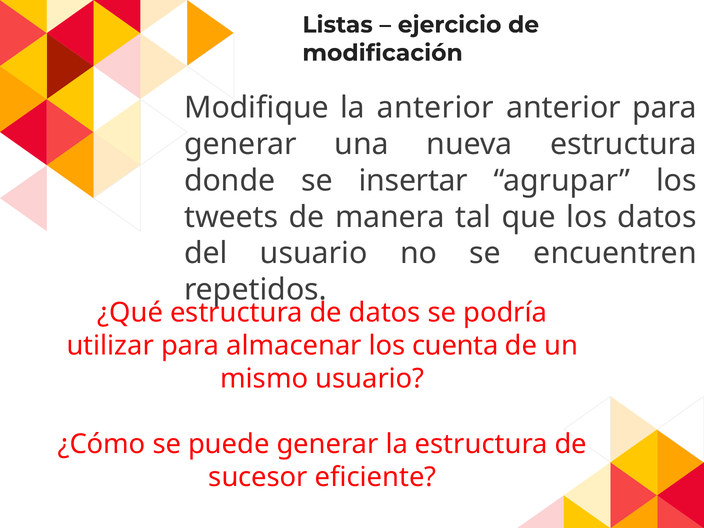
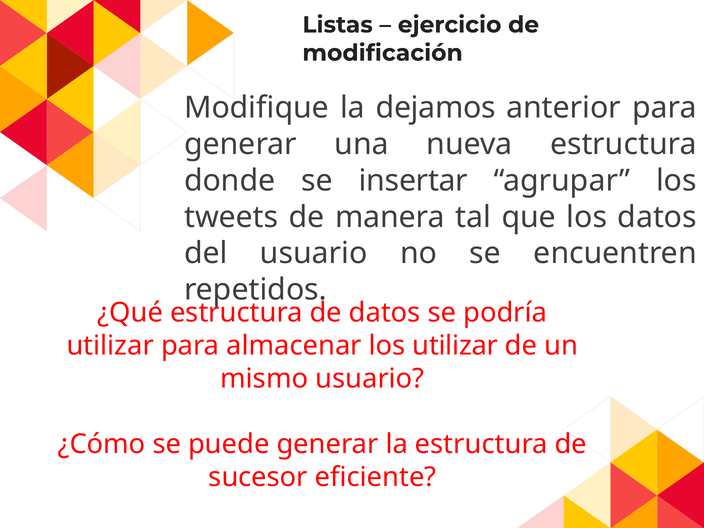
la anterior: anterior -> dejamos (436, 108)
los cuenta: cuenta -> utilizar (455, 346)
